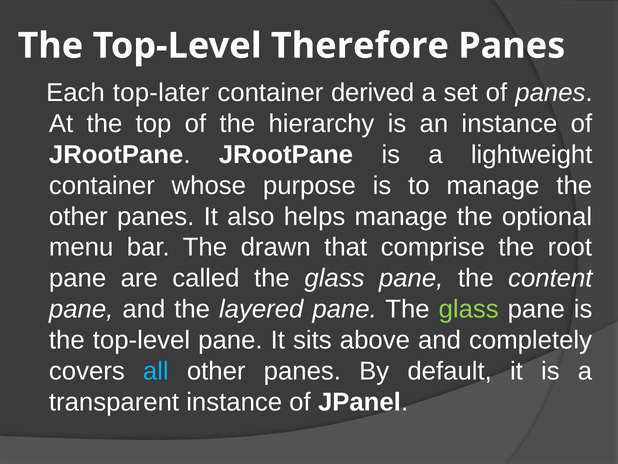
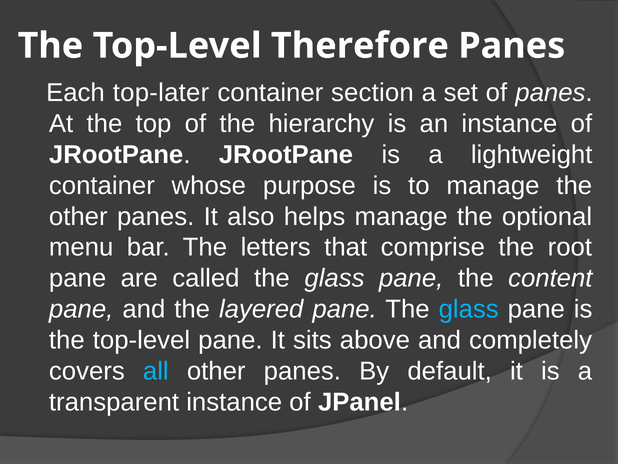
derived: derived -> section (372, 93)
drawn: drawn -> letters (276, 247)
glass colour: light green -> light blue (469, 309)
